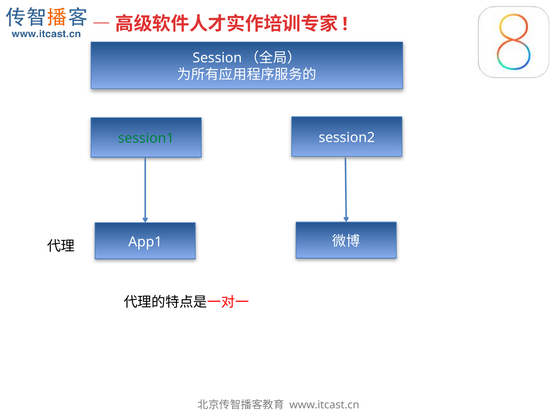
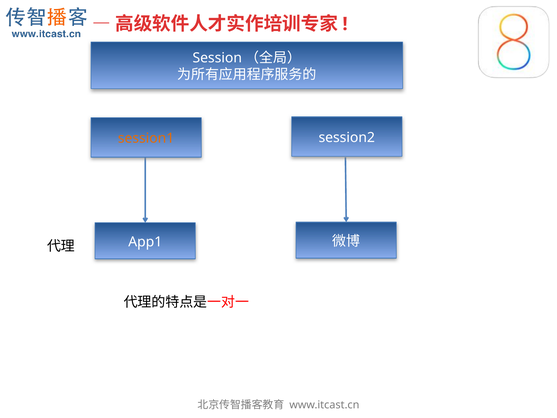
session1 colour: green -> orange (146, 138)
